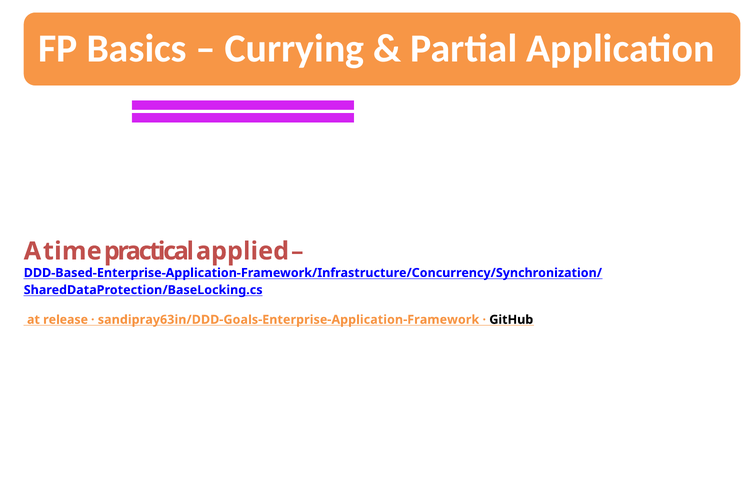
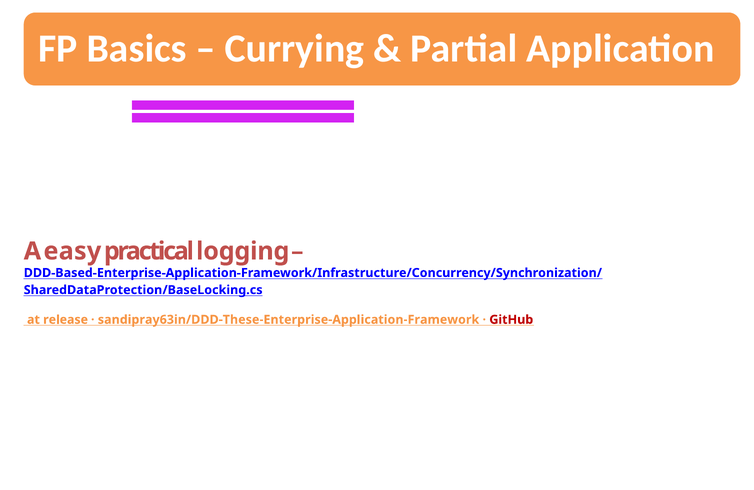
time: time -> easy (72, 251)
applied: applied -> logging (243, 251)
sandipray63in/DDD-Goals-Enterprise-Application-Framework: sandipray63in/DDD-Goals-Enterprise-Application-Framework -> sandipray63in/DDD-These-Enterprise-Application-Framework (289, 320)
GitHub colour: black -> red (511, 320)
